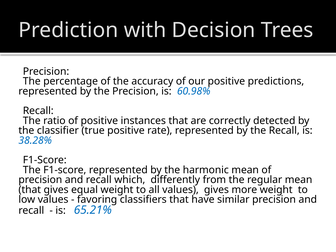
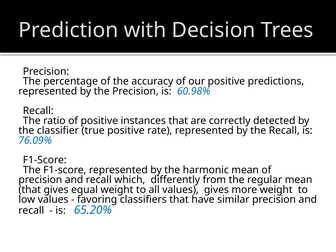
38.28%: 38.28% -> 76.09% (35, 140)
65.21%: 65.21% -> 65.20% (93, 210)
